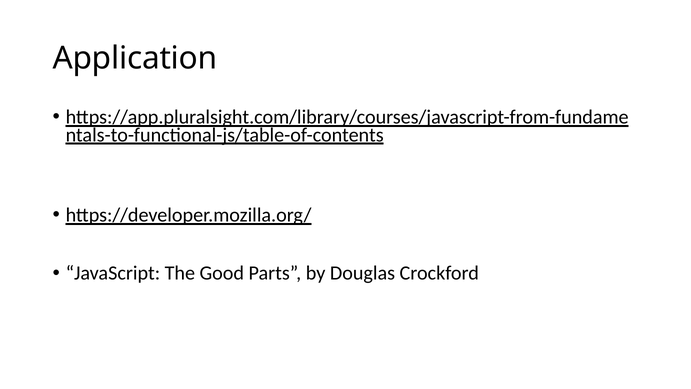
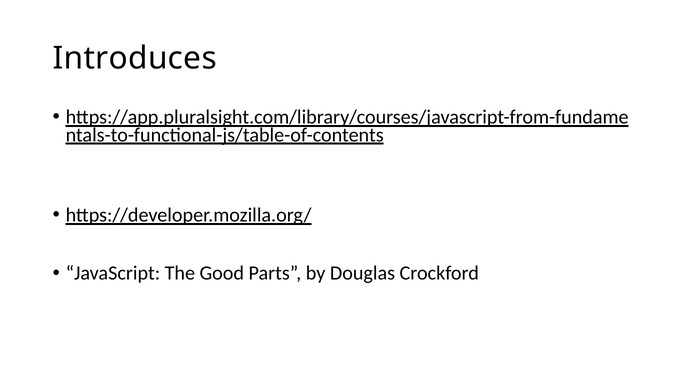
Application: Application -> Introduces (135, 58)
